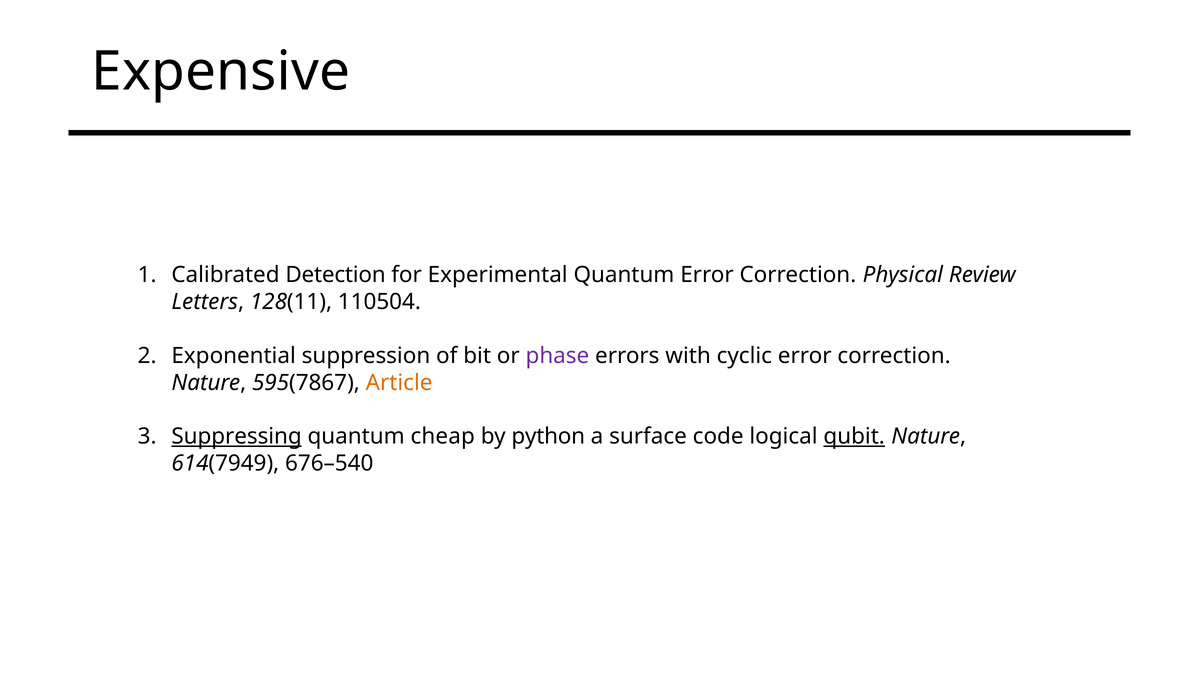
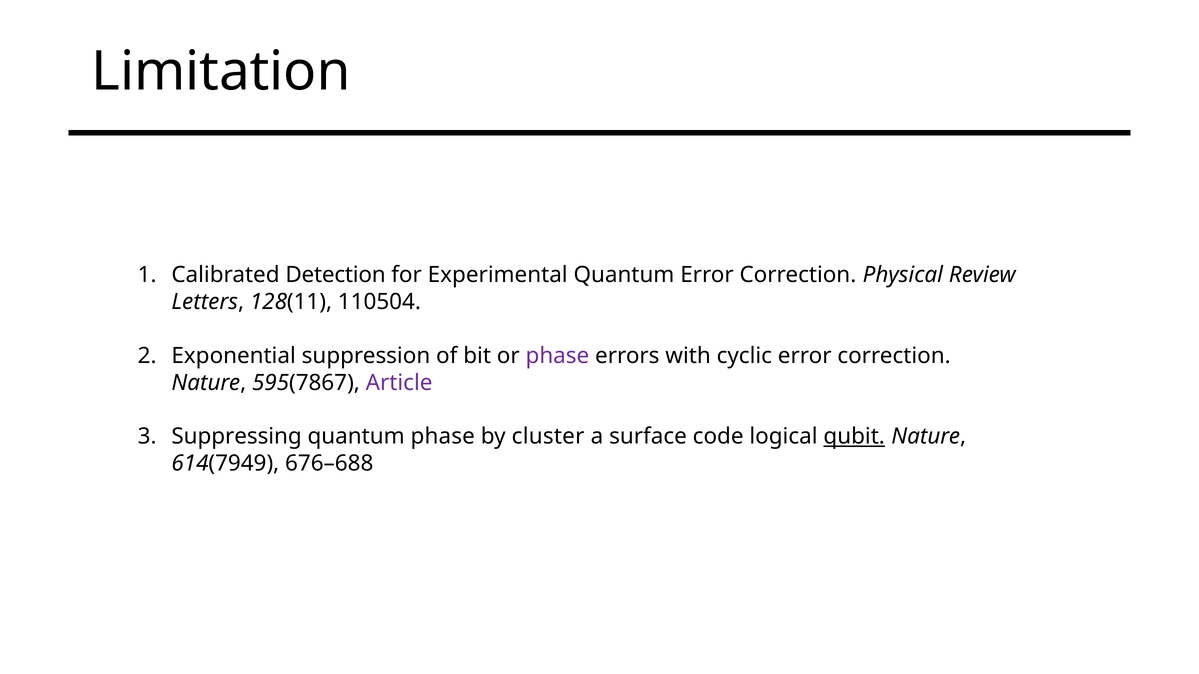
Expensive: Expensive -> Limitation (221, 72)
Article colour: orange -> purple (399, 383)
Suppressing underline: present -> none (237, 437)
quantum cheap: cheap -> phase (443, 437)
python: python -> cluster (548, 437)
676–540: 676–540 -> 676–688 (329, 464)
